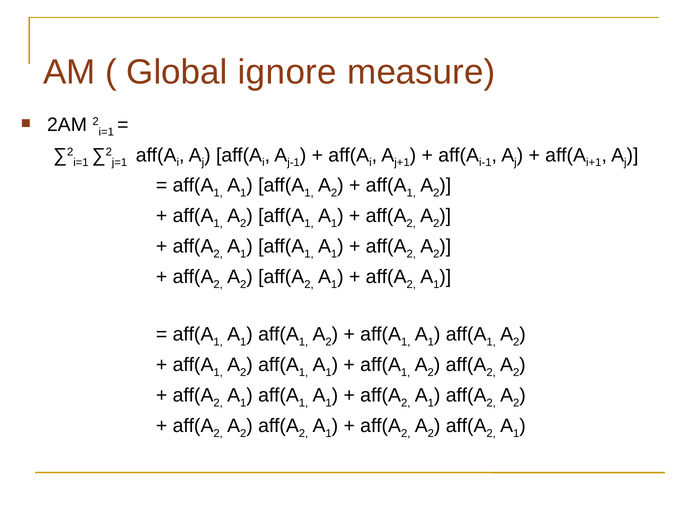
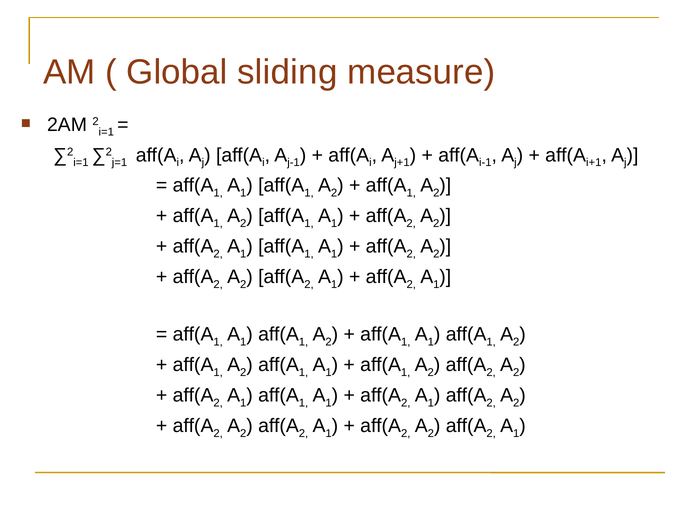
ignore: ignore -> sliding (287, 72)
